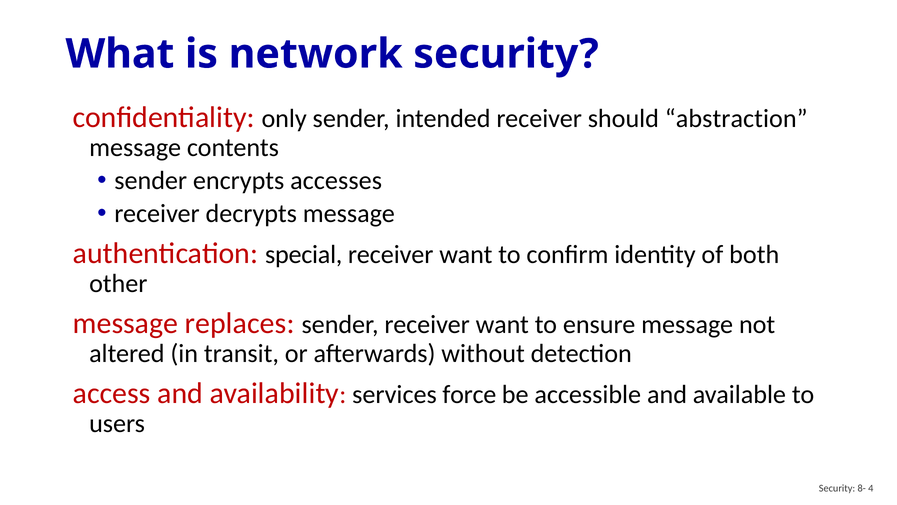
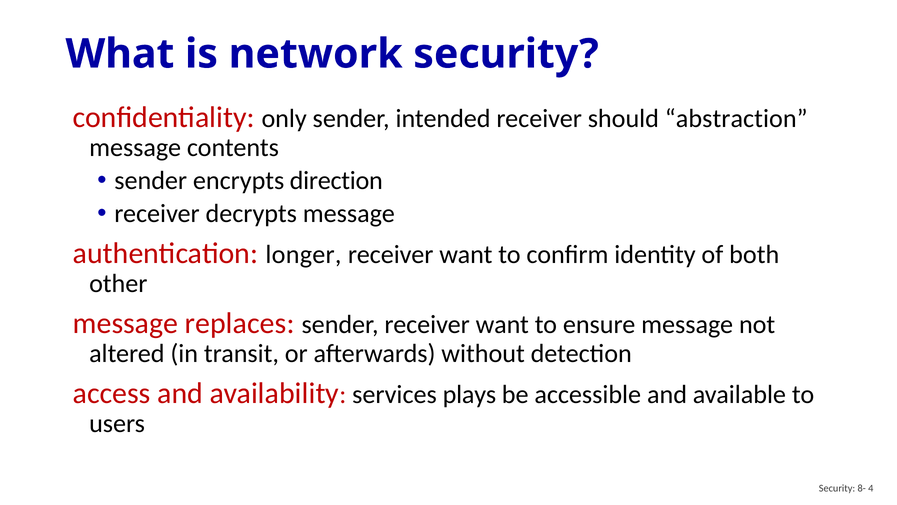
accesses: accesses -> direction (336, 181)
special: special -> longer (303, 254)
force: force -> plays (469, 394)
